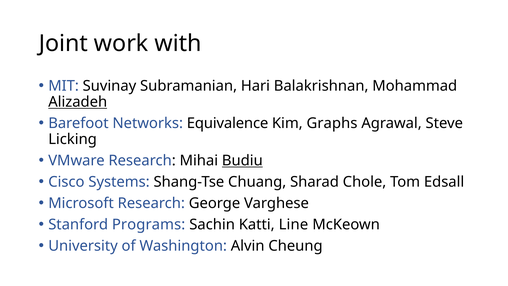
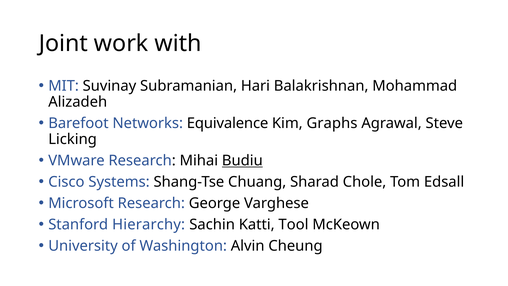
Alizadeh underline: present -> none (78, 102)
Programs: Programs -> Hierarchy (149, 224)
Line: Line -> Tool (294, 224)
